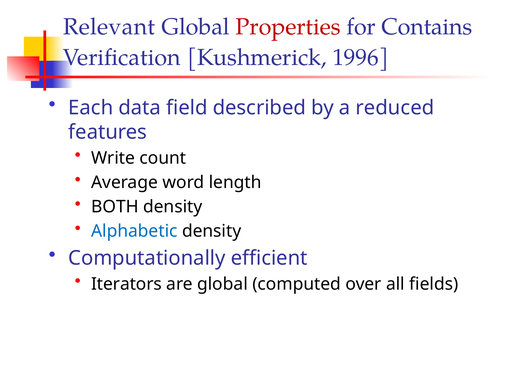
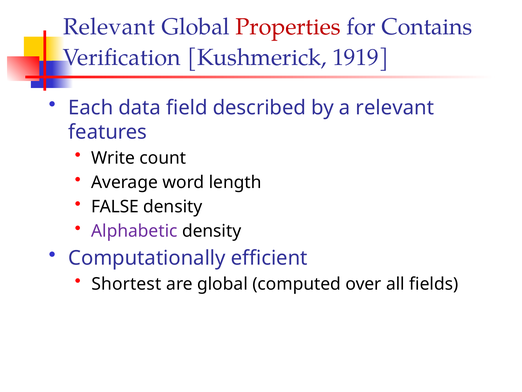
1996: 1996 -> 1919 (361, 57)
a reduced: reduced -> relevant (395, 108)
BOTH: BOTH -> FALSE (115, 207)
Alphabetic colour: blue -> purple (134, 231)
Iterators: Iterators -> Shortest (126, 284)
